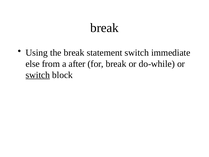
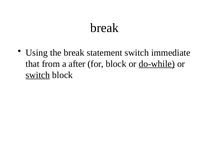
else: else -> that (33, 64)
for break: break -> block (116, 64)
do-while underline: none -> present (157, 64)
